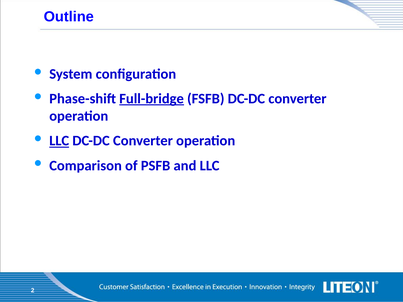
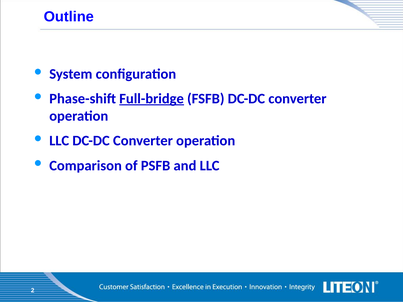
LLC underline: present -> none (59, 141)
